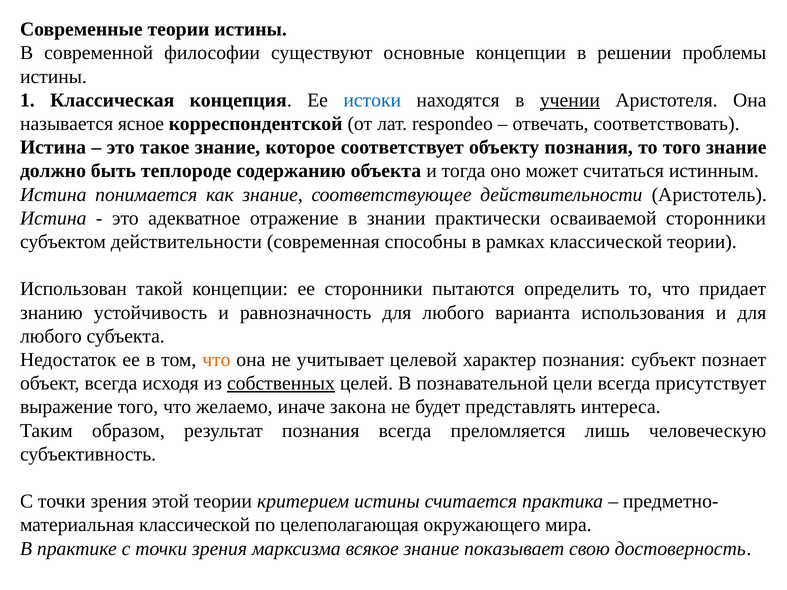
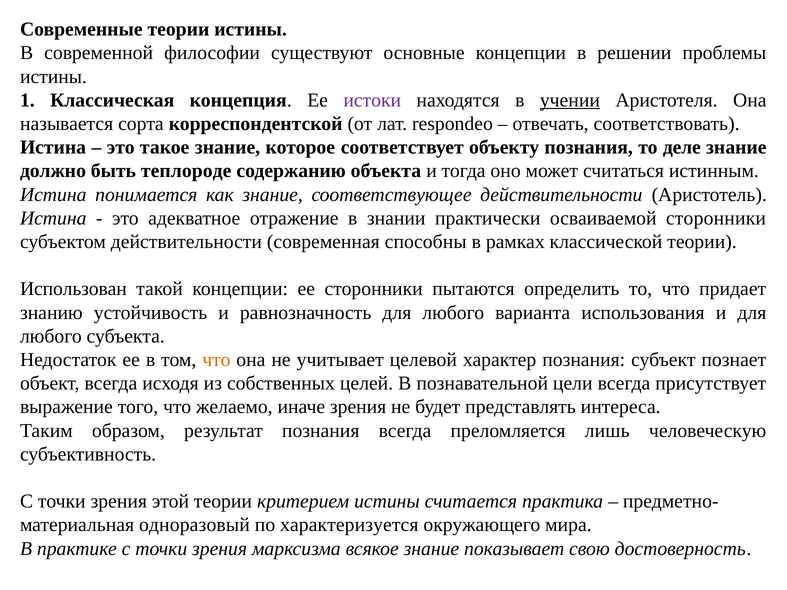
истоки colour: blue -> purple (372, 100)
ясное: ясное -> сорта (141, 124)
то того: того -> деле (682, 147)
собственных underline: present -> none (281, 383)
иначе закона: закона -> зрения (358, 407)
классической: классической -> одноразовый (194, 525)
целеполагающая: целеполагающая -> характеризуется (349, 525)
